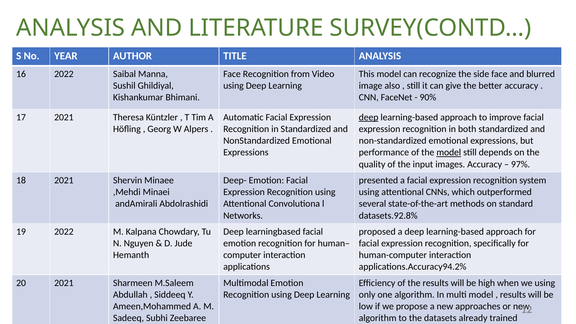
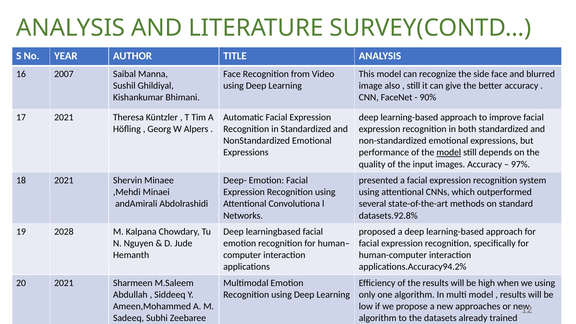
16 2022: 2022 -> 2007 (64, 74)
deep underline: present -> none (369, 117)
19 2022: 2022 -> 2028 (64, 232)
